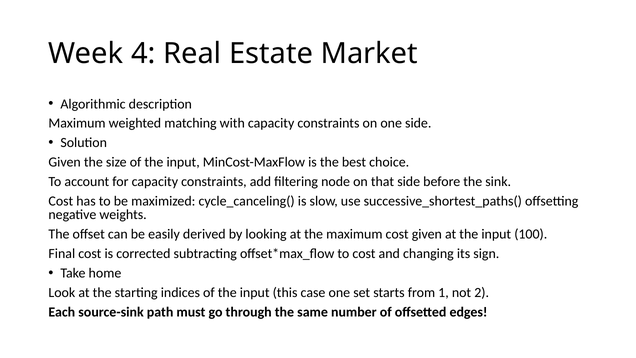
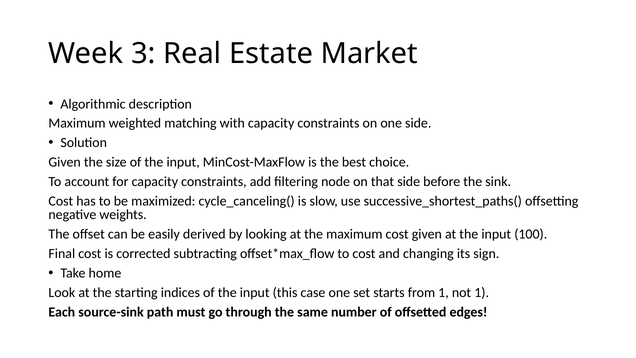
4: 4 -> 3 (143, 53)
not 2: 2 -> 1 (482, 293)
